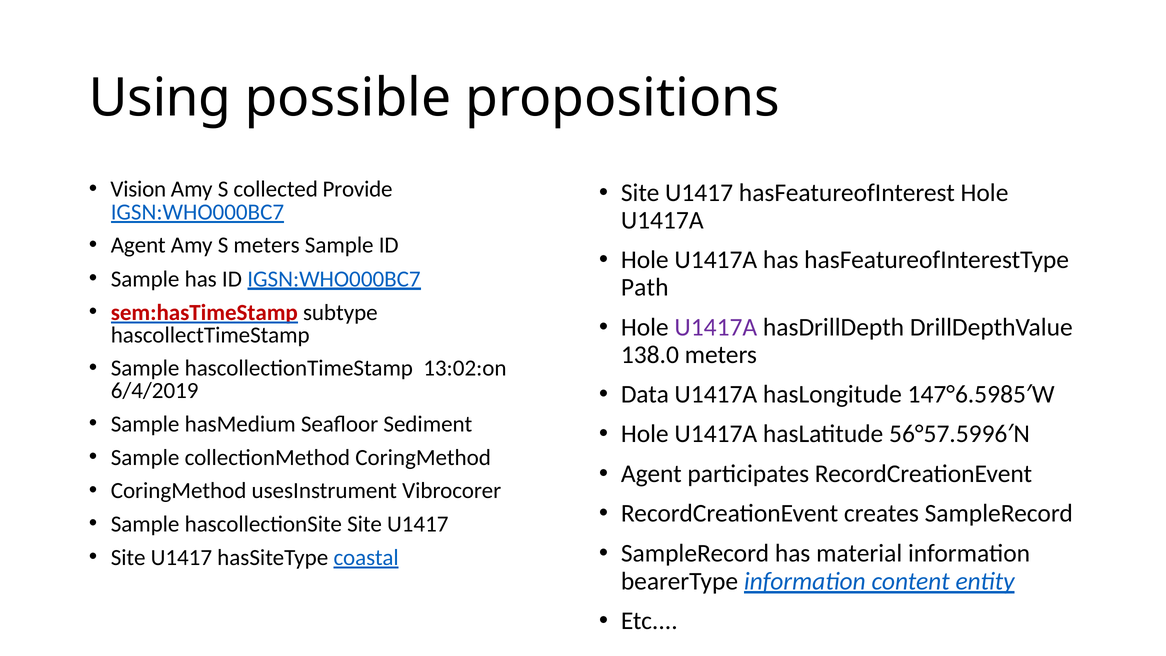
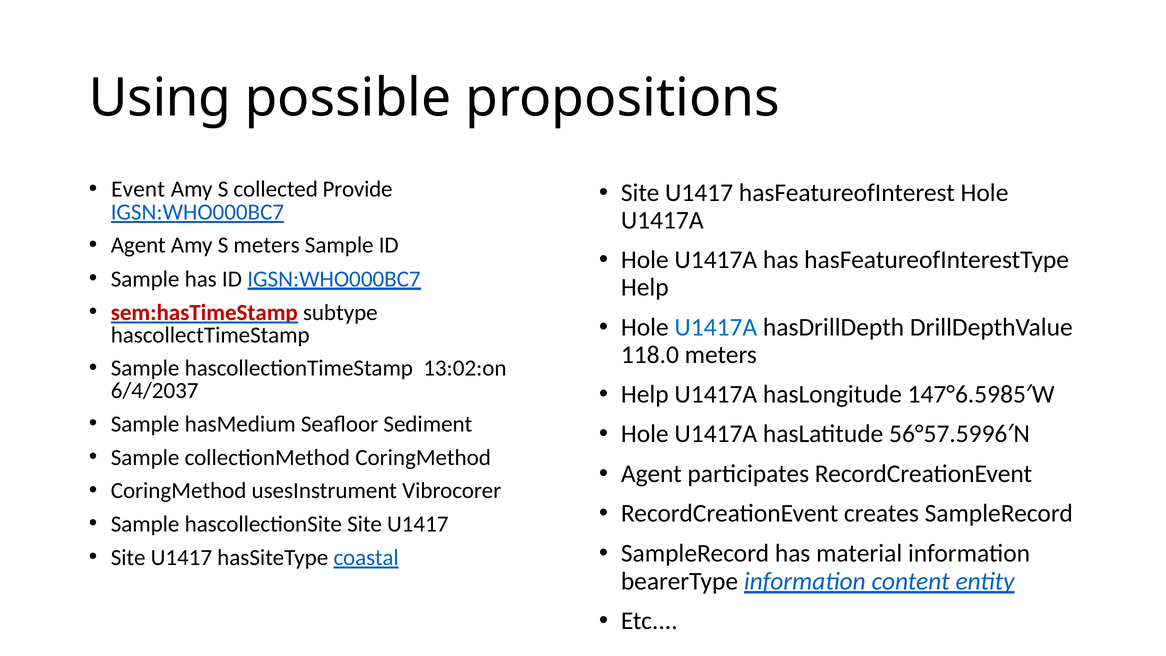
Vision: Vision -> Event (138, 189)
Path: Path -> Help (645, 287)
U1417A colour: purple -> blue (716, 327)
138.0: 138.0 -> 118.0 (650, 355)
6/4/2019: 6/4/2019 -> 6/4/2037 (155, 391)
Data: Data -> Help (645, 394)
